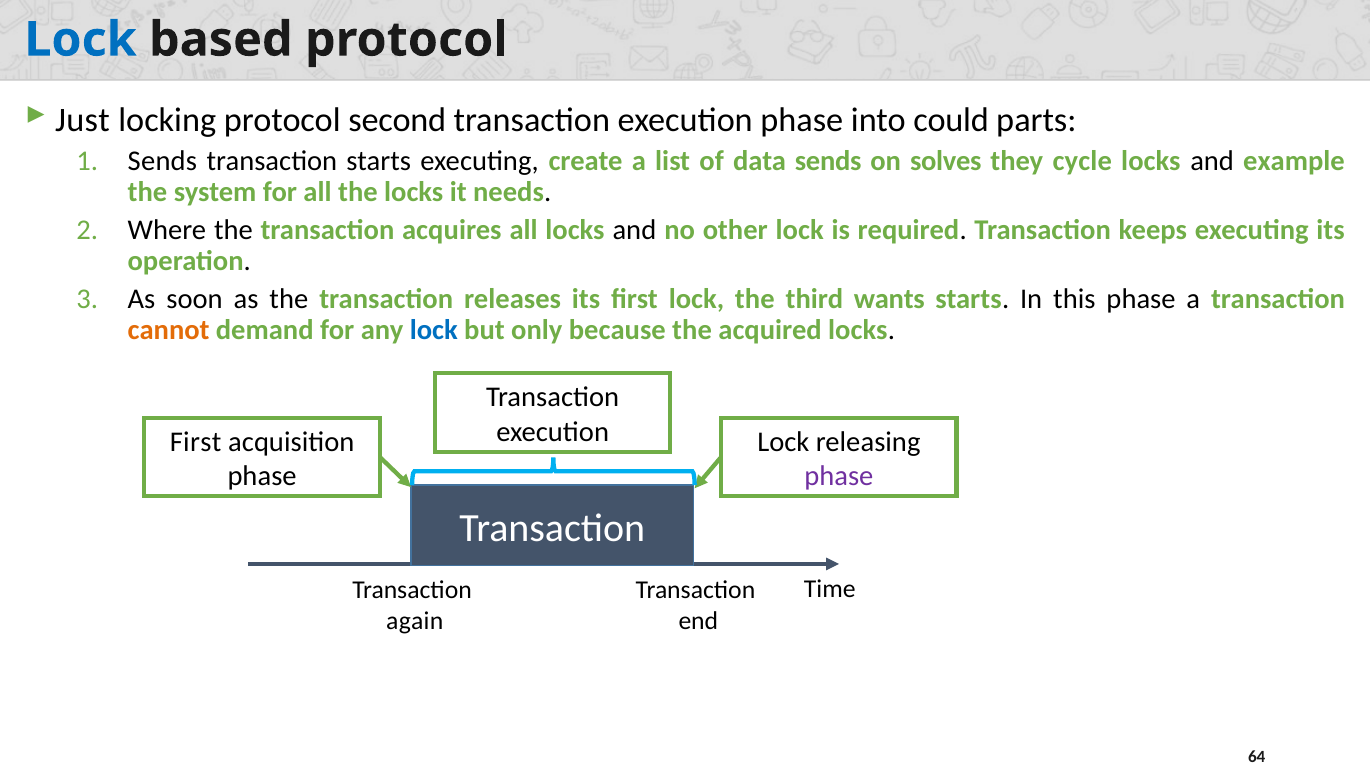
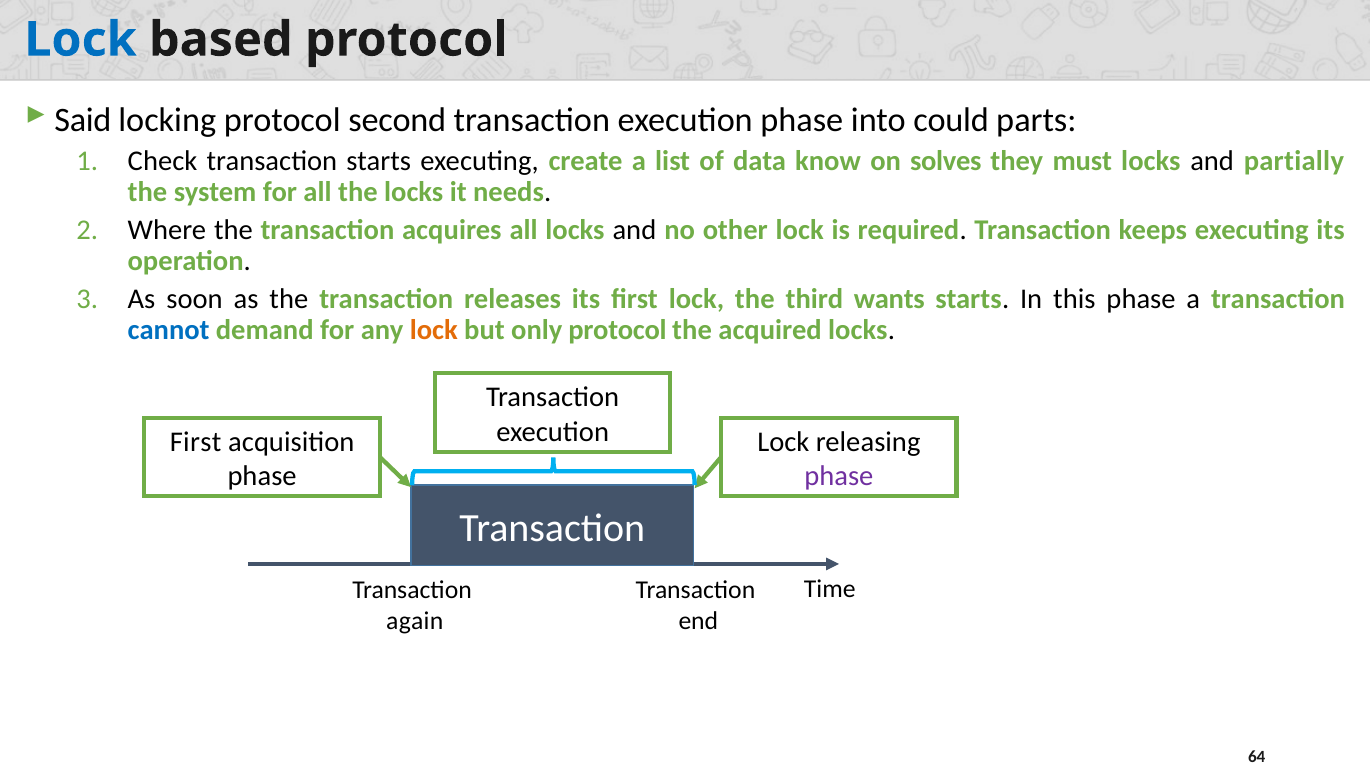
Just: Just -> Said (83, 120)
Sends: Sends -> Check (163, 161)
data sends: sends -> know (828, 161)
cycle: cycle -> must (1082, 161)
example: example -> partially (1294, 161)
cannot colour: orange -> blue (169, 330)
lock colour: blue -> orange (434, 330)
only because: because -> protocol (617, 330)
